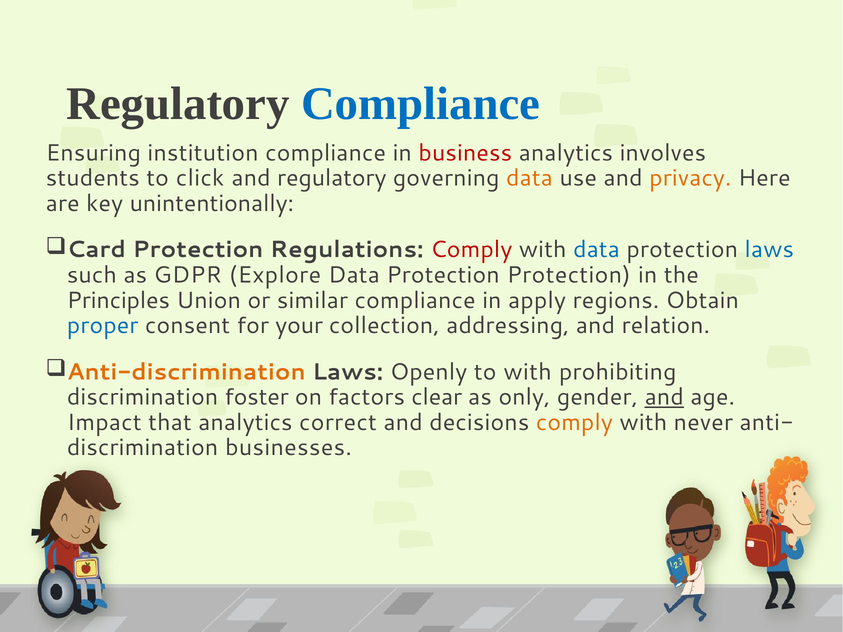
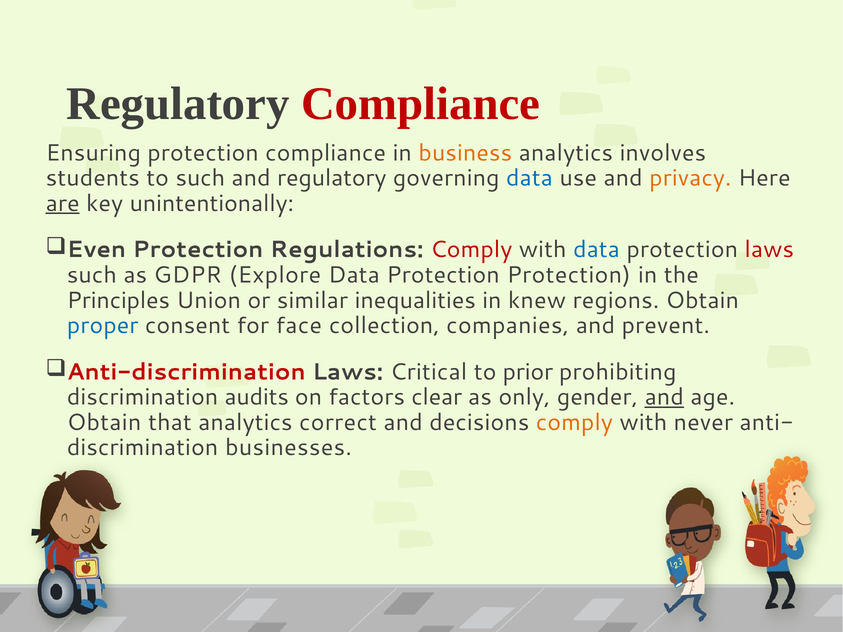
Compliance colour: blue -> red (421, 104)
Ensuring institution: institution -> protection (203, 153)
business colour: red -> orange (465, 153)
to click: click -> such (200, 178)
data colour: orange -> blue (529, 178)
are underline: none -> present (63, 203)
Card: Card -> Even (96, 250)
laws colour: blue -> red (769, 250)
similar compliance: compliance -> inequalities (415, 300)
apply: apply -> knew (537, 300)
your: your -> face (299, 326)
addressing: addressing -> companies (508, 326)
relation: relation -> prevent (666, 326)
Anti-discrimination colour: orange -> red (186, 372)
Openly: Openly -> Critical (429, 372)
to with: with -> prior (528, 372)
foster: foster -> audits (257, 397)
Impact: Impact -> Obtain (104, 423)
